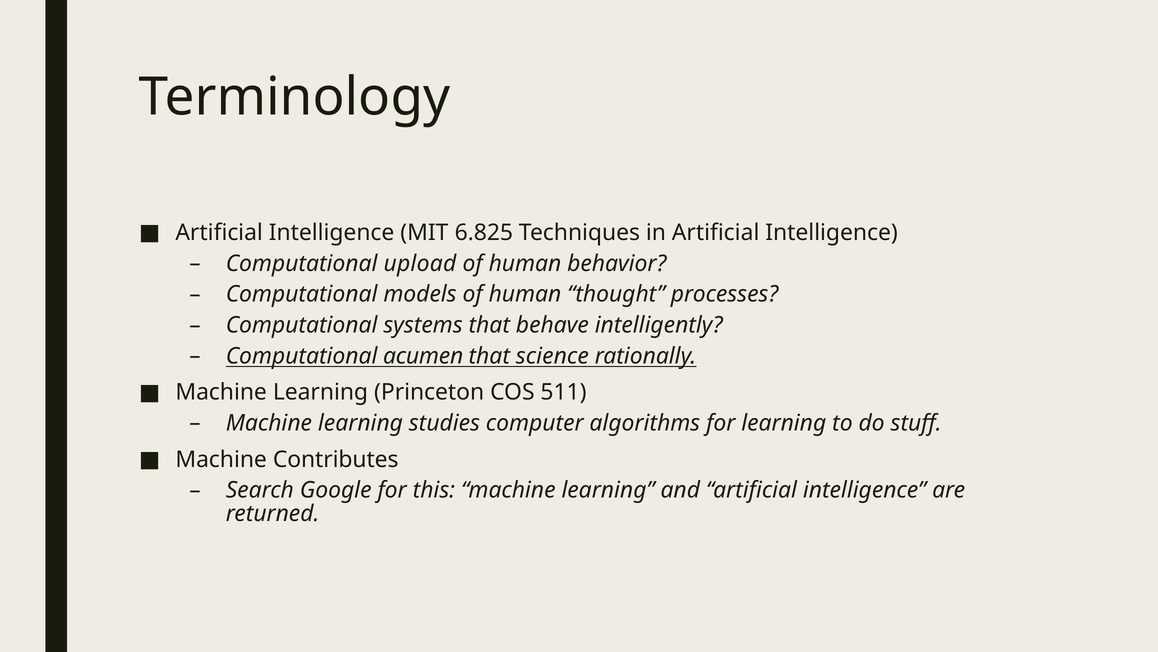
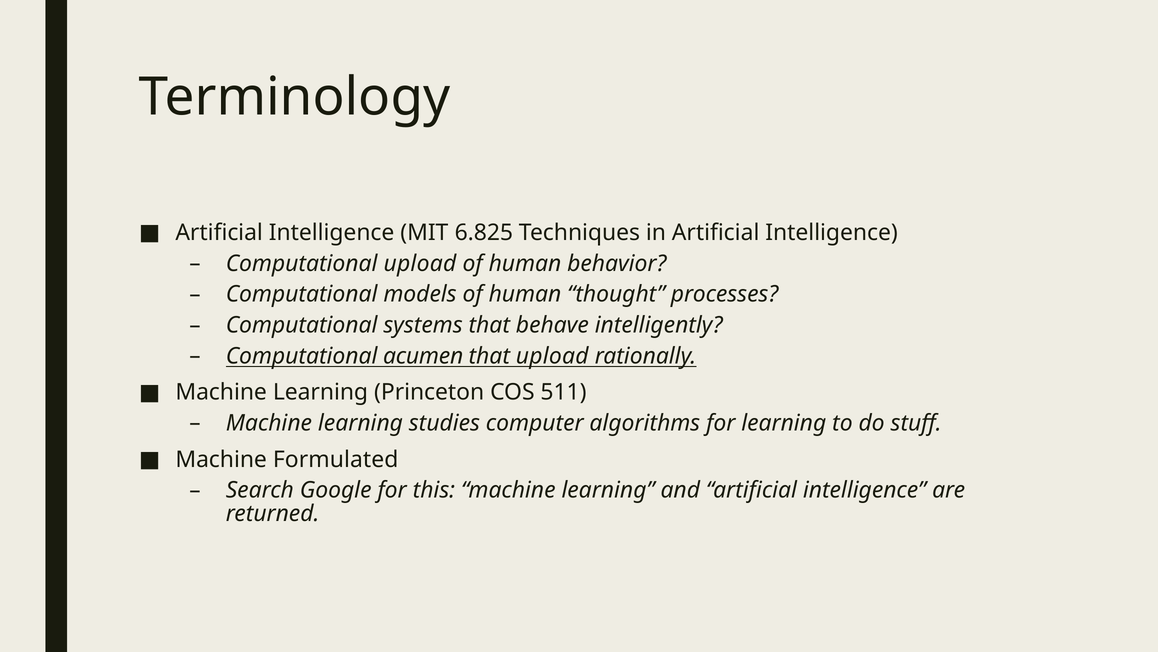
that science: science -> upload (552, 356)
Contributes: Contributes -> Formulated (336, 459)
